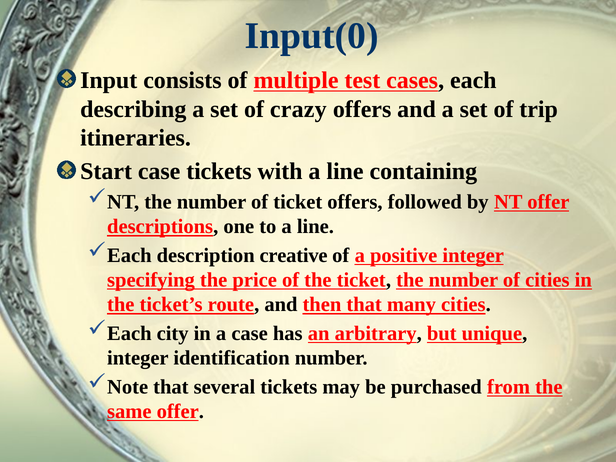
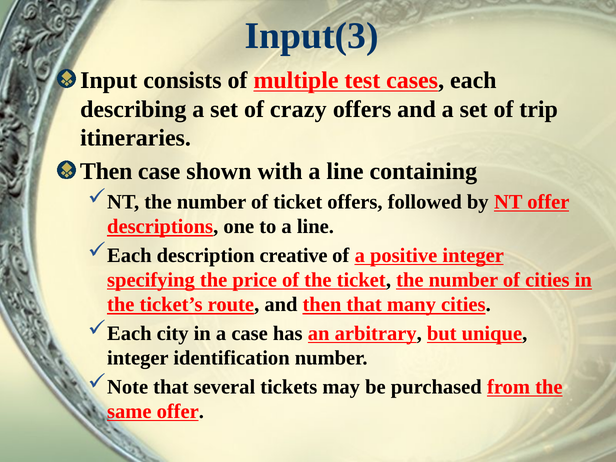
Input(0: Input(0 -> Input(3 (312, 36)
Start: Start -> Then (106, 171)
case tickets: tickets -> shown (219, 171)
